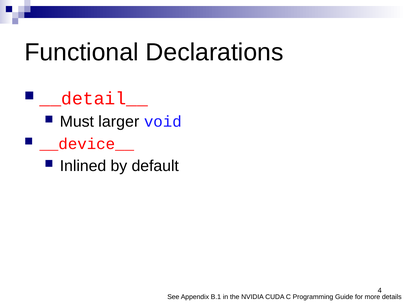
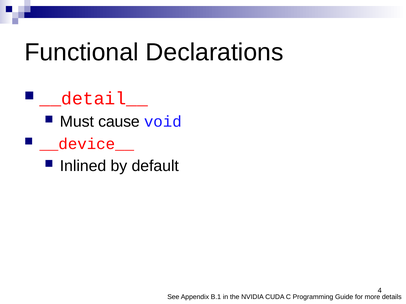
larger: larger -> cause (119, 122)
